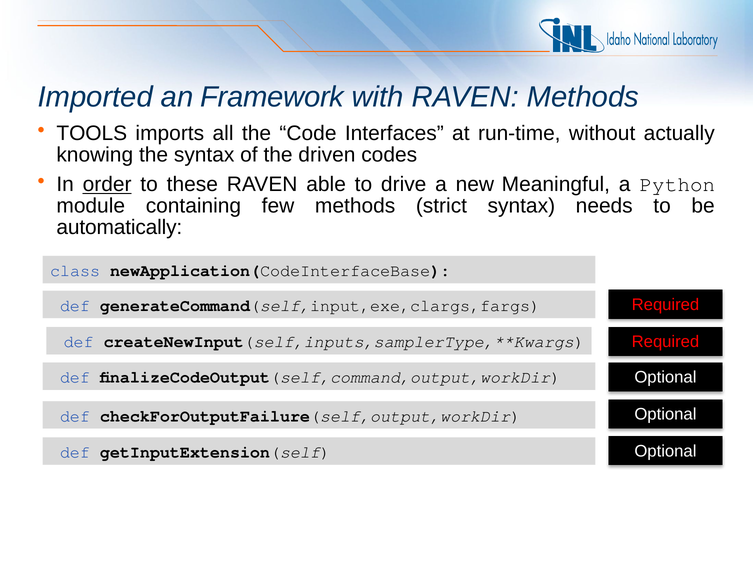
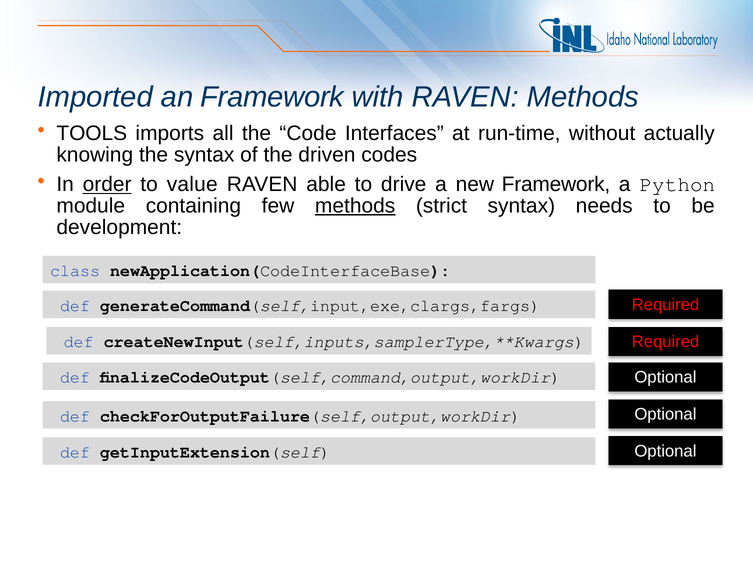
these: these -> value (192, 184)
new Meaningful: Meaningful -> Framework (556, 184)
methods underline: none -> present (355, 206)
automatically: automatically -> development (119, 227)
